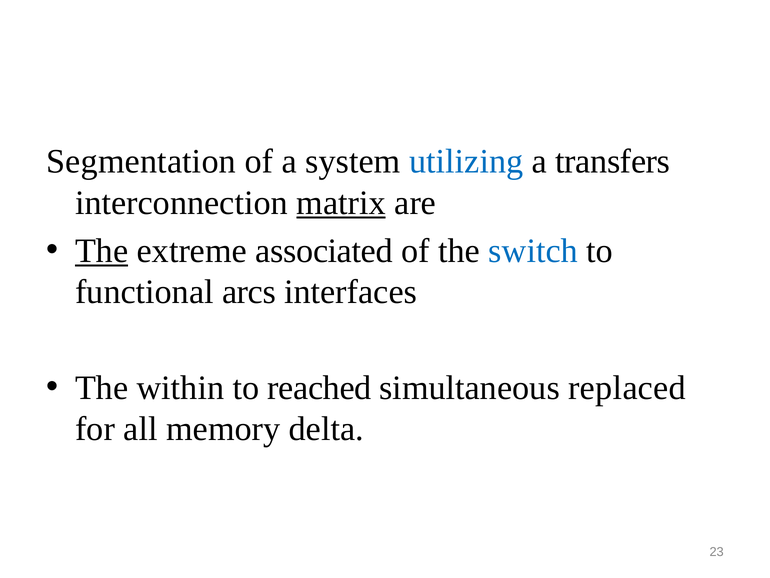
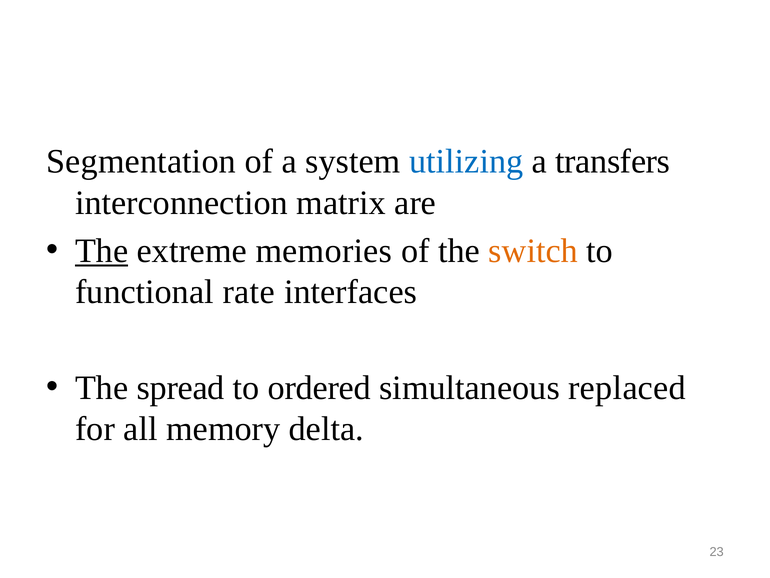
matrix underline: present -> none (341, 203)
associated: associated -> memories (324, 251)
switch colour: blue -> orange (533, 251)
arcs: arcs -> rate (249, 292)
within: within -> spread (181, 387)
reached: reached -> ordered (319, 387)
